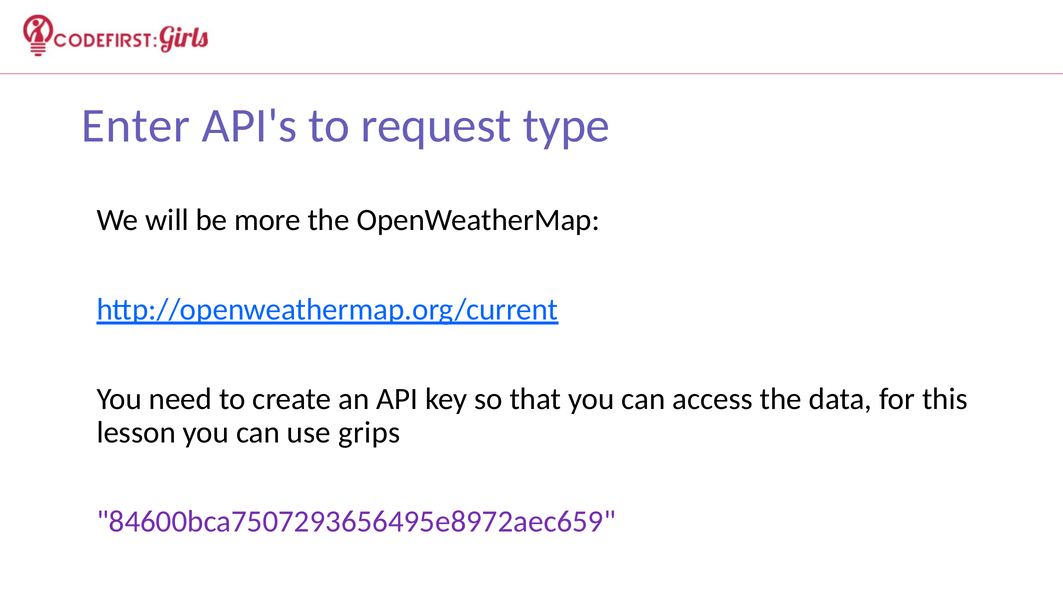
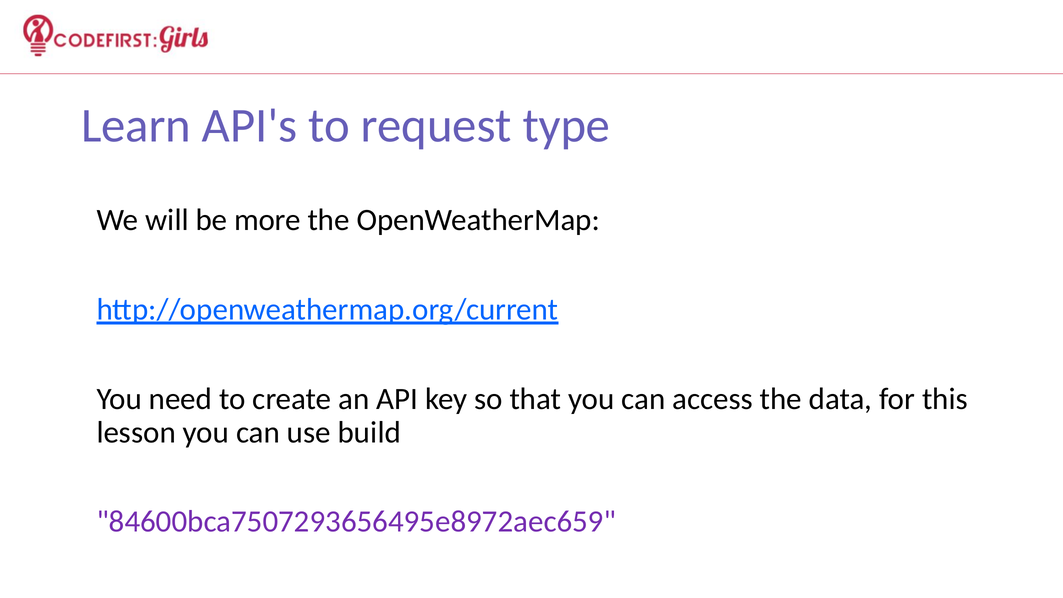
Enter: Enter -> Learn (136, 125)
grips: grips -> build (369, 432)
